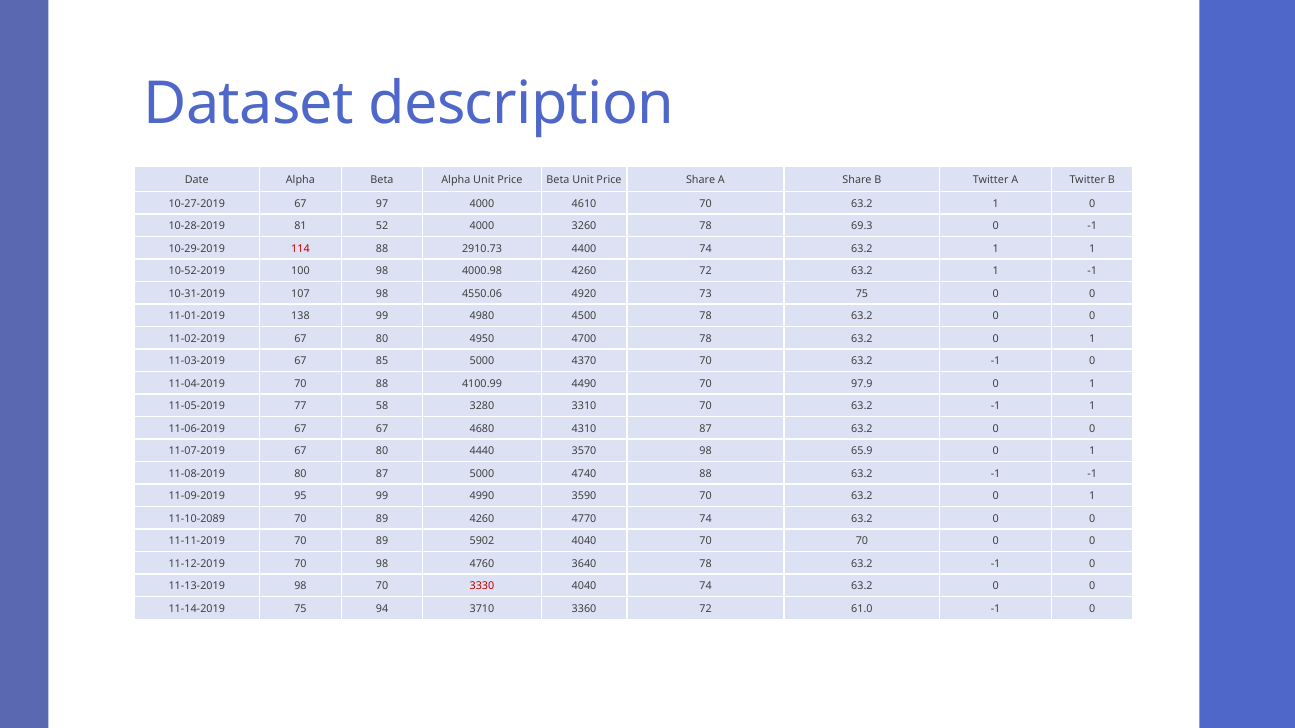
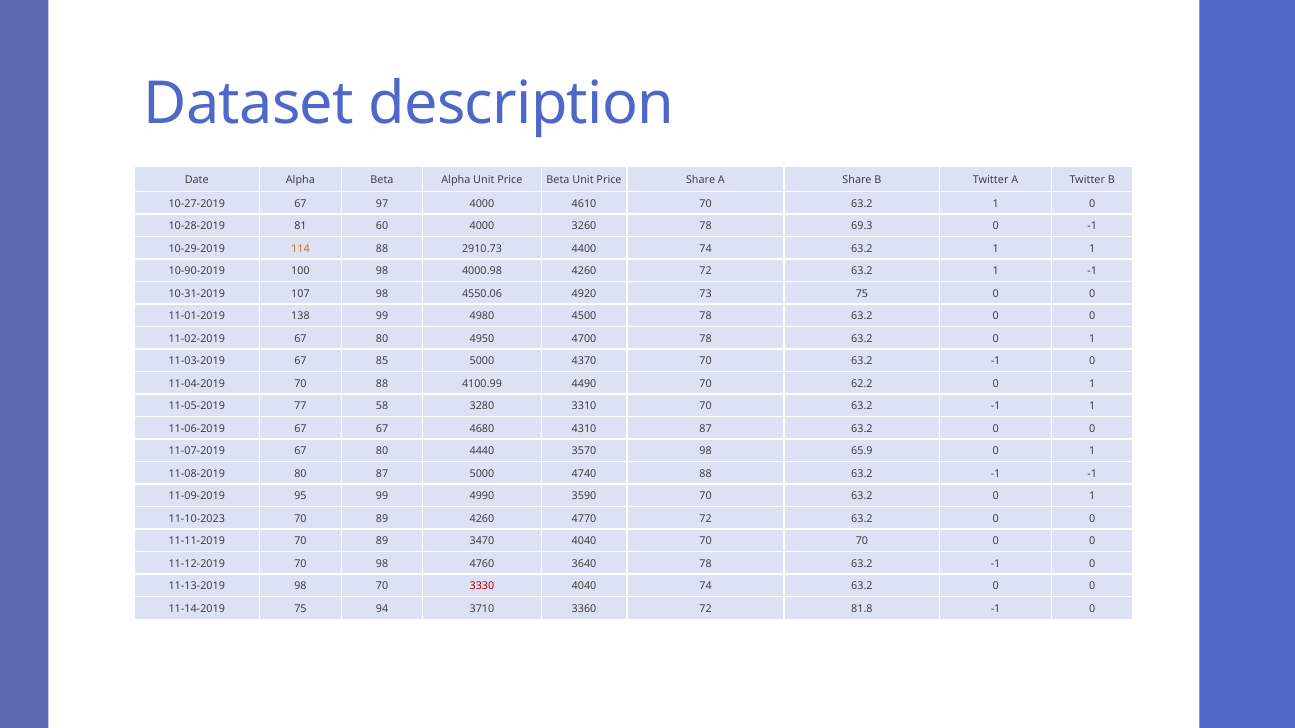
52: 52 -> 60 (382, 226)
114 colour: red -> orange (300, 249)
10-52-2019: 10-52-2019 -> 10-90-2019 (197, 271)
97.9: 97.9 -> 62.2 (862, 384)
11-10-2089: 11-10-2089 -> 11-10-2023 (197, 519)
4770 74: 74 -> 72 (706, 519)
5902: 5902 -> 3470 (482, 542)
61.0: 61.0 -> 81.8 (862, 609)
